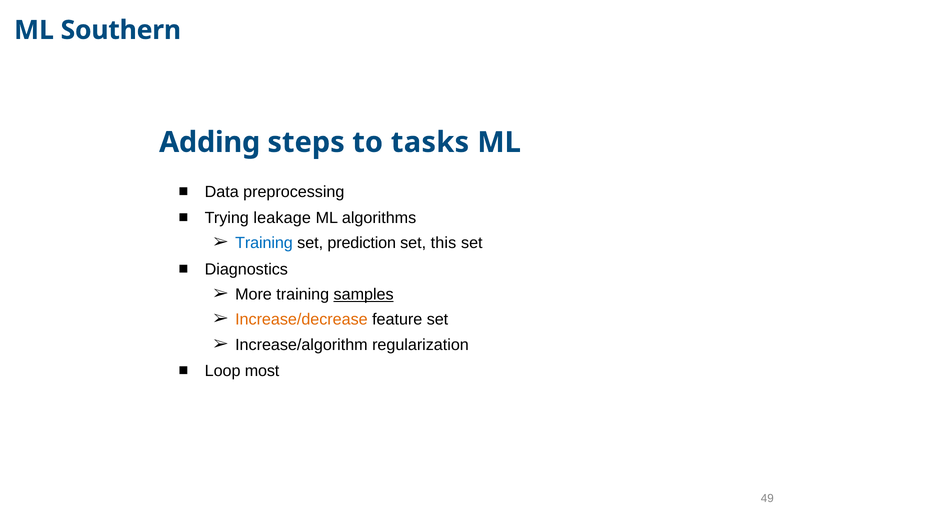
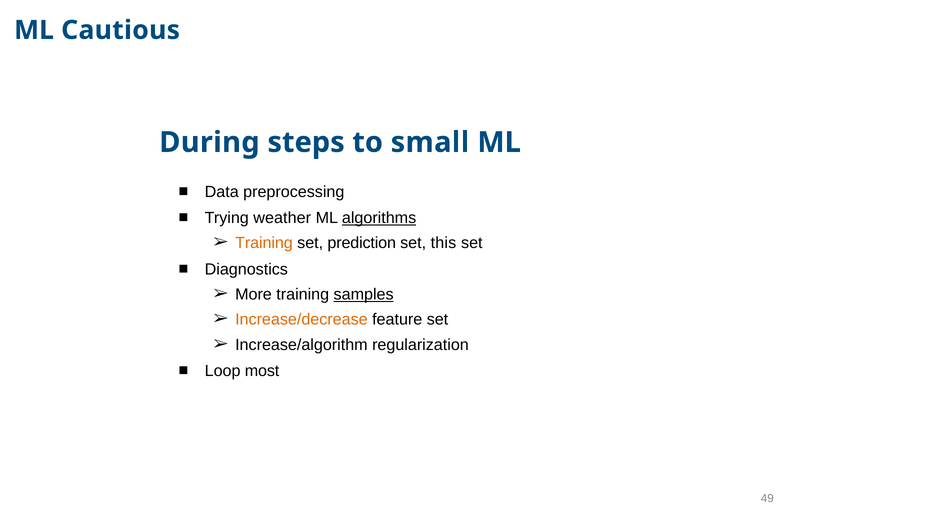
Southern: Southern -> Cautious (121, 30)
Adding: Adding -> During (209, 142)
tasks: tasks -> small (430, 142)
leakage: leakage -> weather (282, 218)
algorithms underline: none -> present (379, 218)
Training colour: blue -> orange (264, 243)
